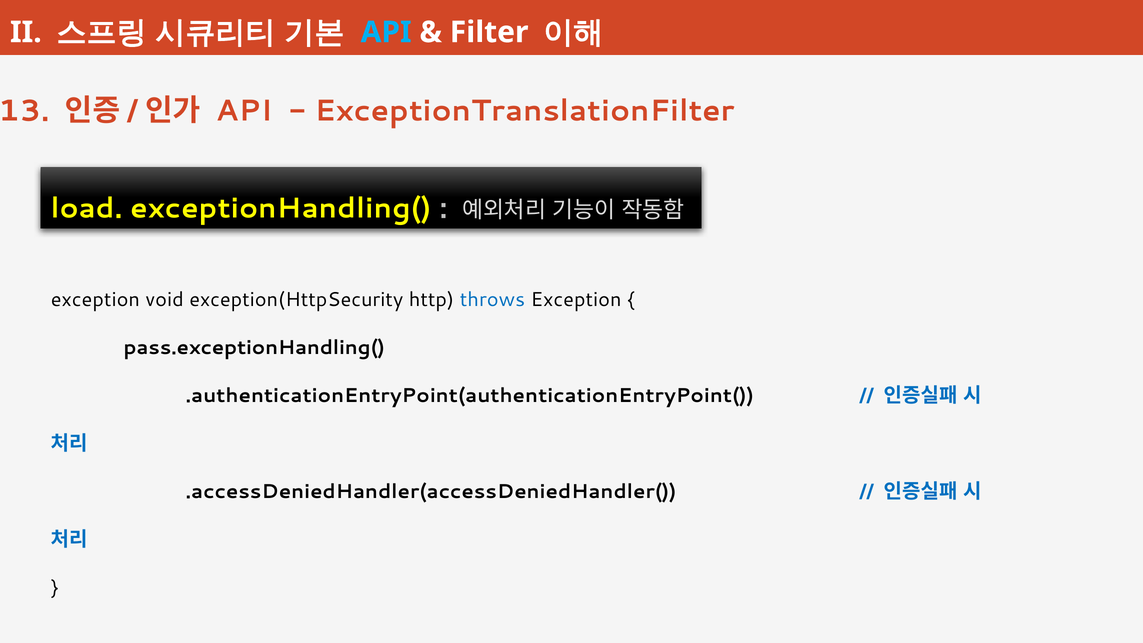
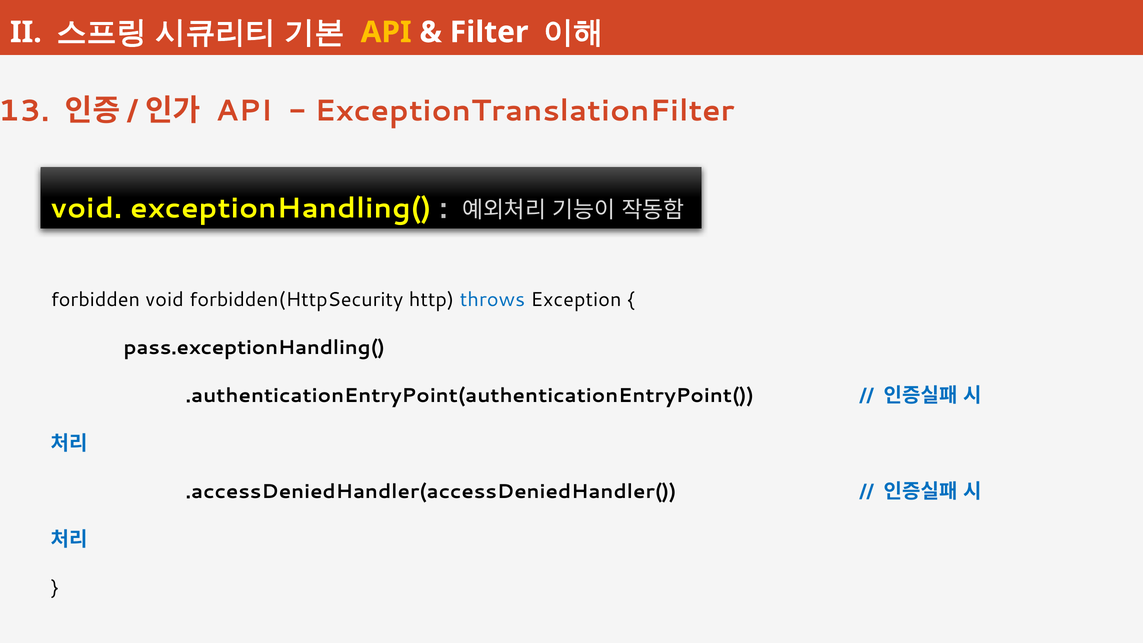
API colour: light blue -> yellow (386, 32)
load: load -> void (86, 208)
exception: exception -> forbidden (95, 299)
exception(HttpSecurity: exception(HttpSecurity -> forbidden(HttpSecurity (296, 299)
